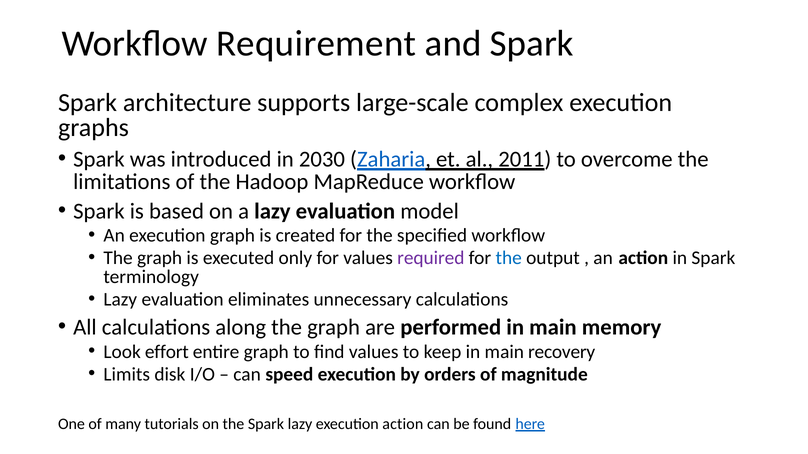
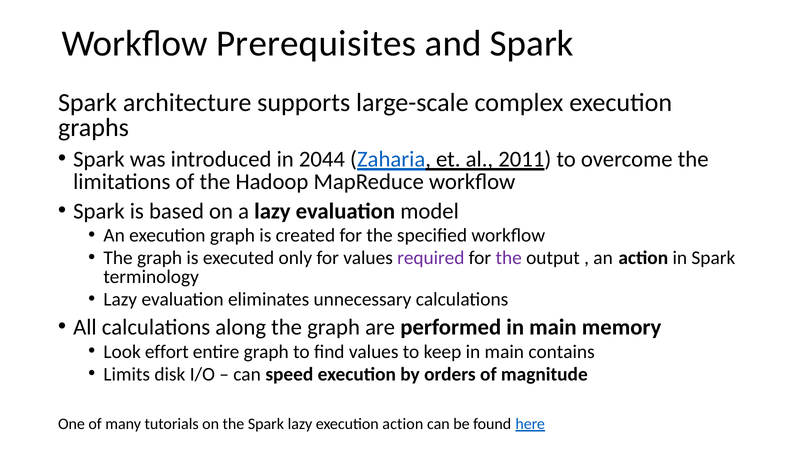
Requirement: Requirement -> Prerequisites (316, 44)
2030: 2030 -> 2044 (322, 160)
the colour: blue -> purple (509, 258)
recovery: recovery -> contains (562, 352)
